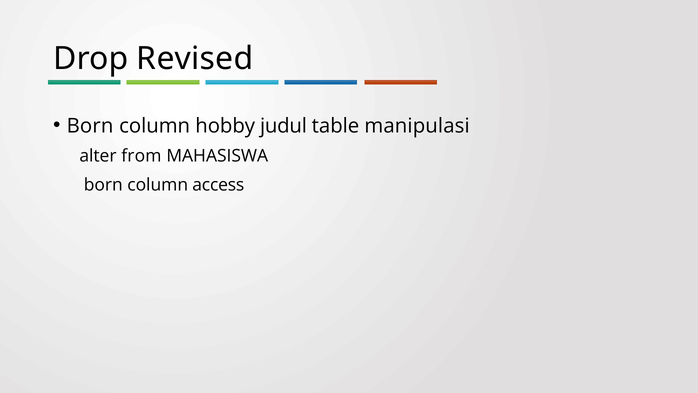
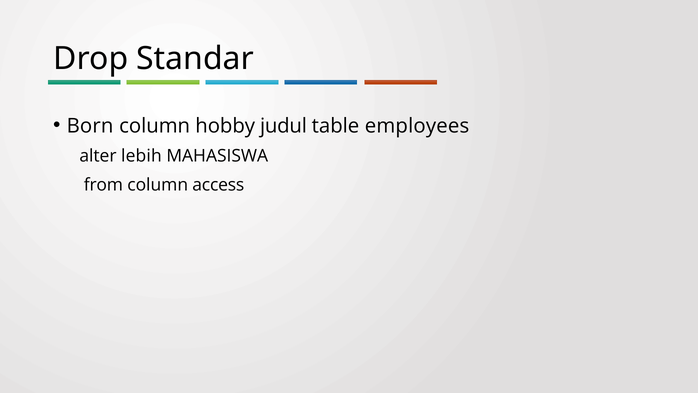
Revised: Revised -> Standar (195, 59)
manipulasi: manipulasi -> employees (417, 126)
from: from -> lebih (141, 156)
born: born -> from (103, 185)
